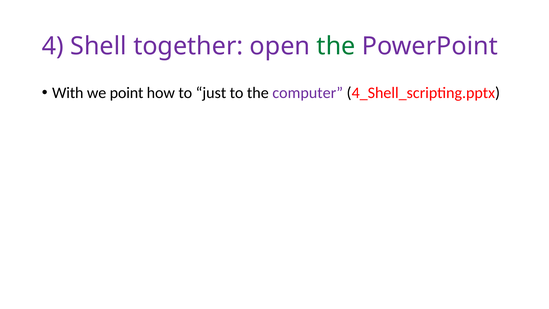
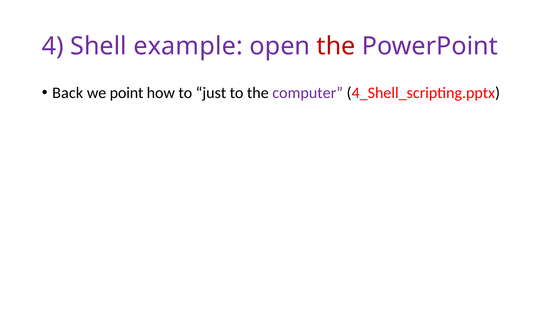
together: together -> example (188, 46)
the colour: green -> red (336, 46)
With: With -> Back (68, 93)
